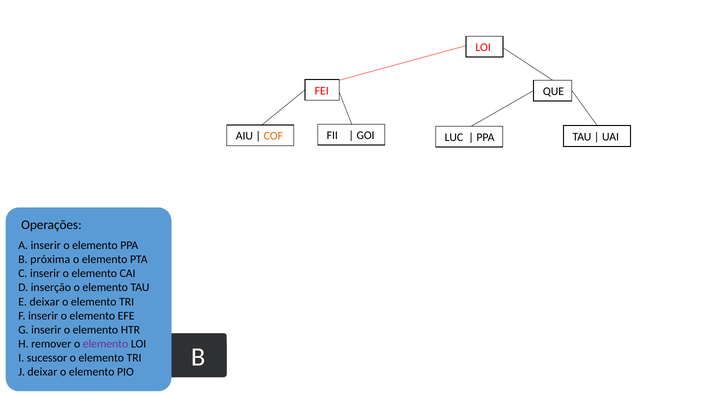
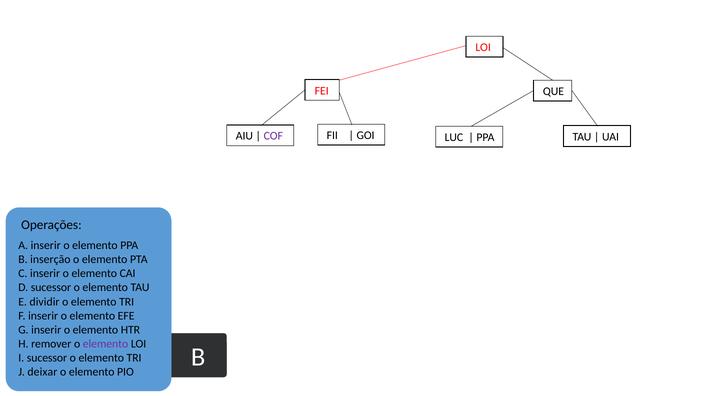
COF colour: orange -> purple (273, 136)
próxima: próxima -> inserção (50, 259)
D inserção: inserção -> sucessor (51, 288)
E deixar: deixar -> dividir (45, 302)
